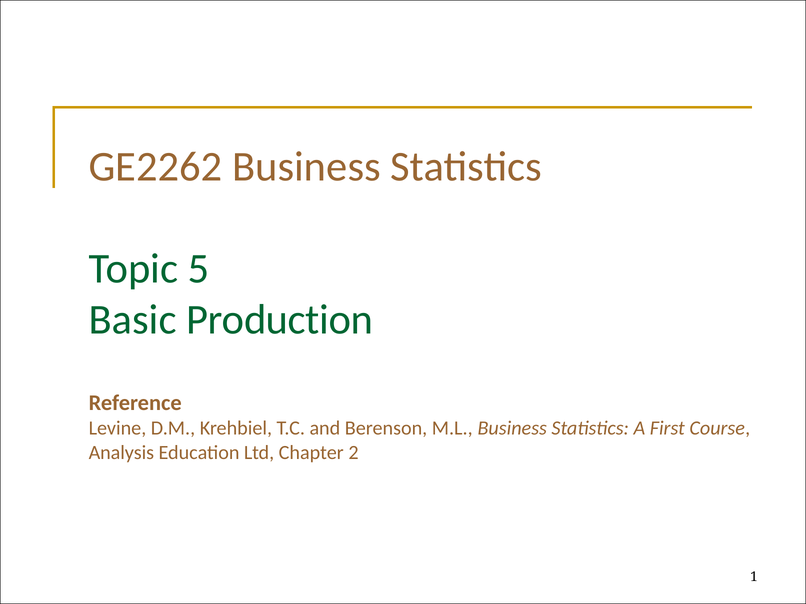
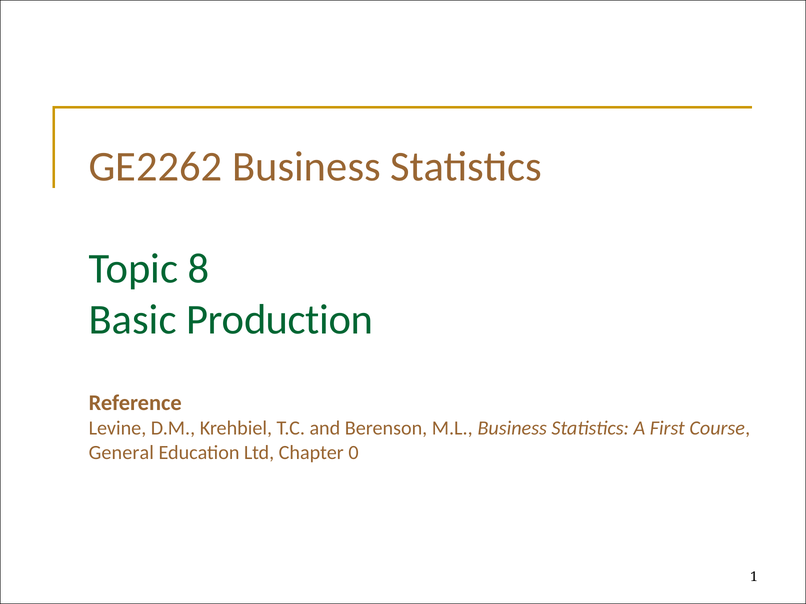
5: 5 -> 8 (198, 269)
Analysis: Analysis -> General (121, 453)
2: 2 -> 0 (354, 453)
